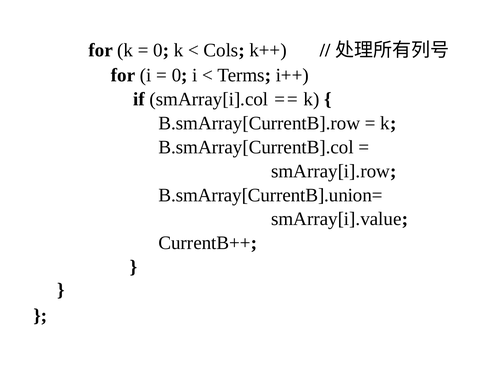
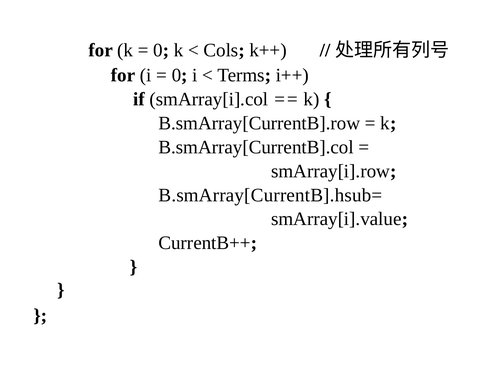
B.smArray[CurrentB].union=: B.smArray[CurrentB].union= -> B.smArray[CurrentB].hsub= (270, 195)
